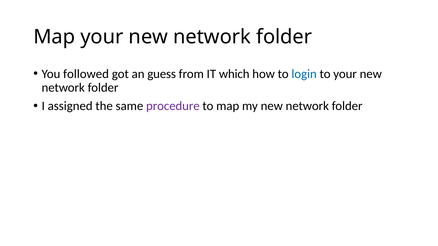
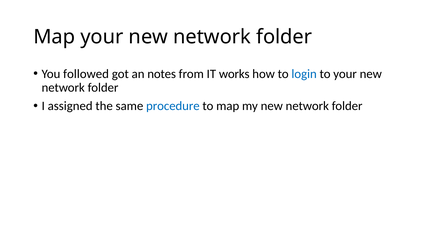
guess: guess -> notes (162, 74)
which: which -> works (234, 74)
procedure colour: purple -> blue (173, 106)
